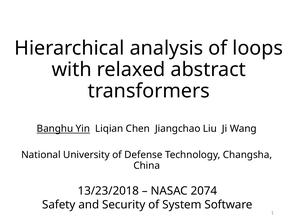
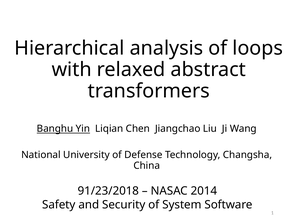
13/23/2018: 13/23/2018 -> 91/23/2018 (108, 191)
2074: 2074 -> 2014 (204, 191)
